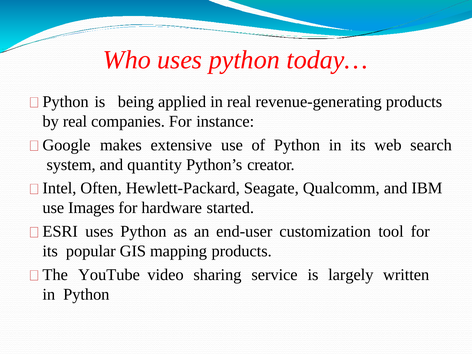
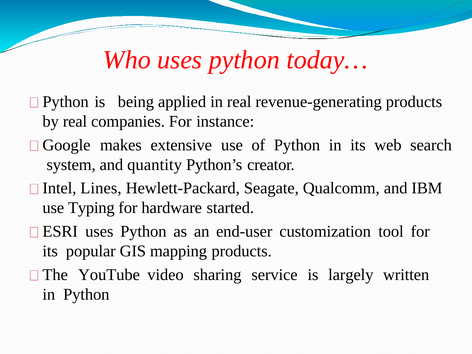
Often: Often -> Lines (101, 188)
Images: Images -> Typing (91, 208)
